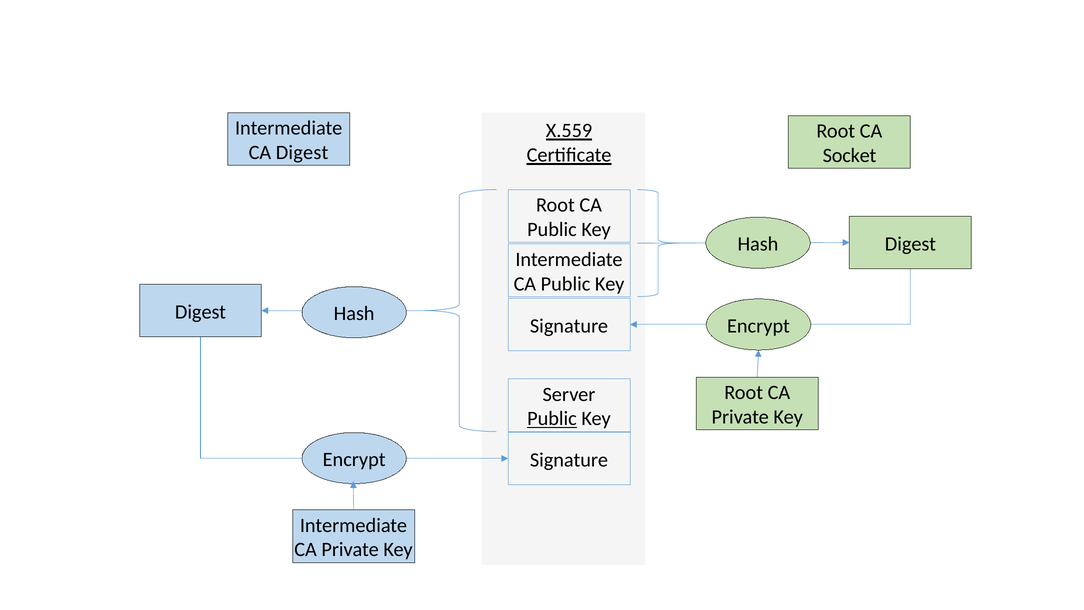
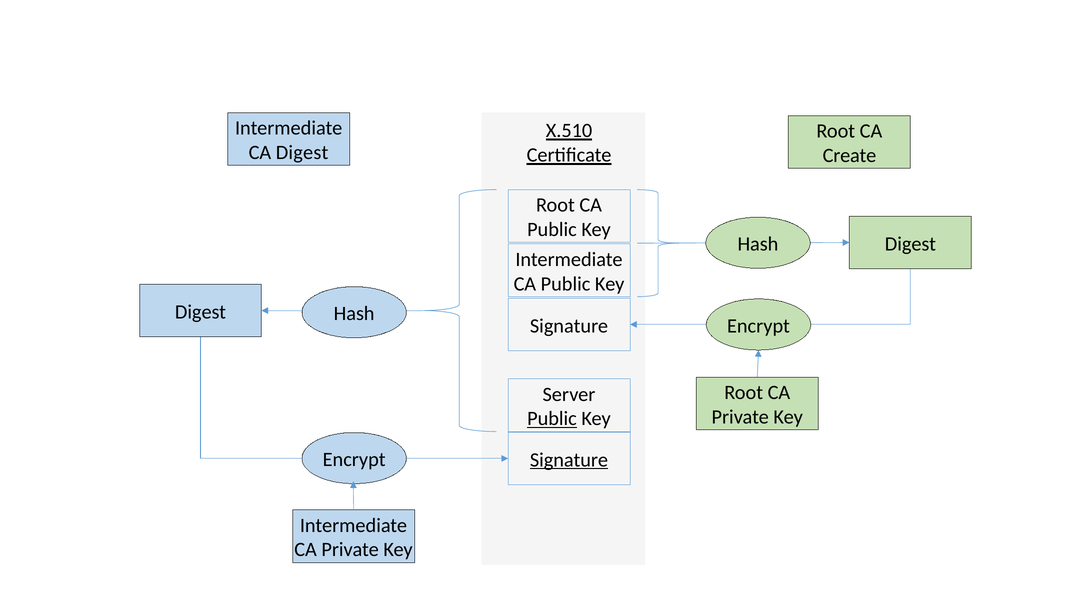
X.559: X.559 -> X.510 (569, 131)
Socket: Socket -> Create (849, 156)
Signature underline: none -> present (569, 460)
